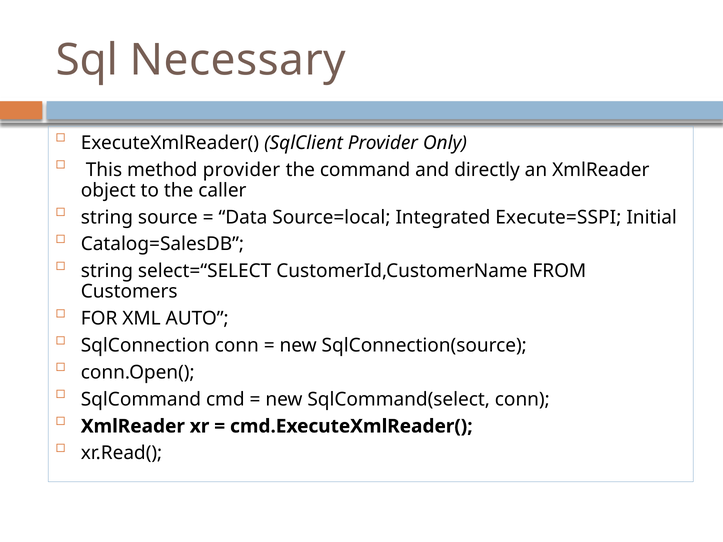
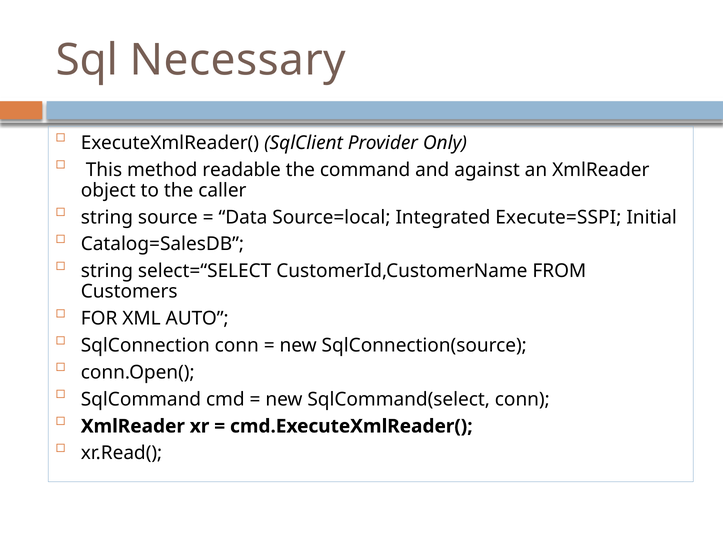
method provider: provider -> readable (242, 170)
directly: directly -> against (487, 170)
